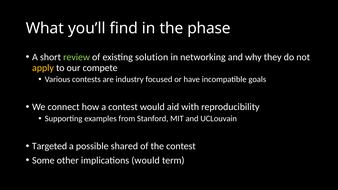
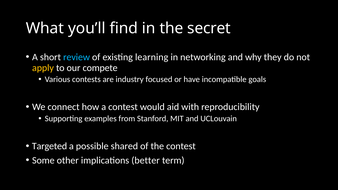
phase: phase -> secret (209, 28)
review colour: light green -> light blue (77, 57)
solution: solution -> learning (152, 57)
implications would: would -> better (146, 160)
